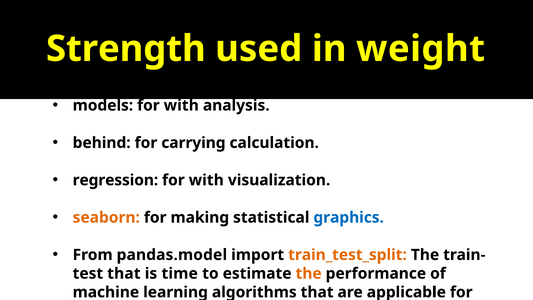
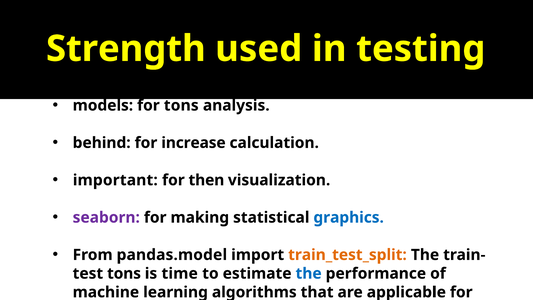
weight: weight -> testing (421, 49)
with: with -> tons (181, 105)
carrying: carrying -> increase (193, 143)
regression: regression -> important (115, 180)
with: with -> then (206, 180)
seaborn colour: orange -> purple (106, 217)
that: that -> tons (124, 273)
the colour: orange -> blue (309, 273)
